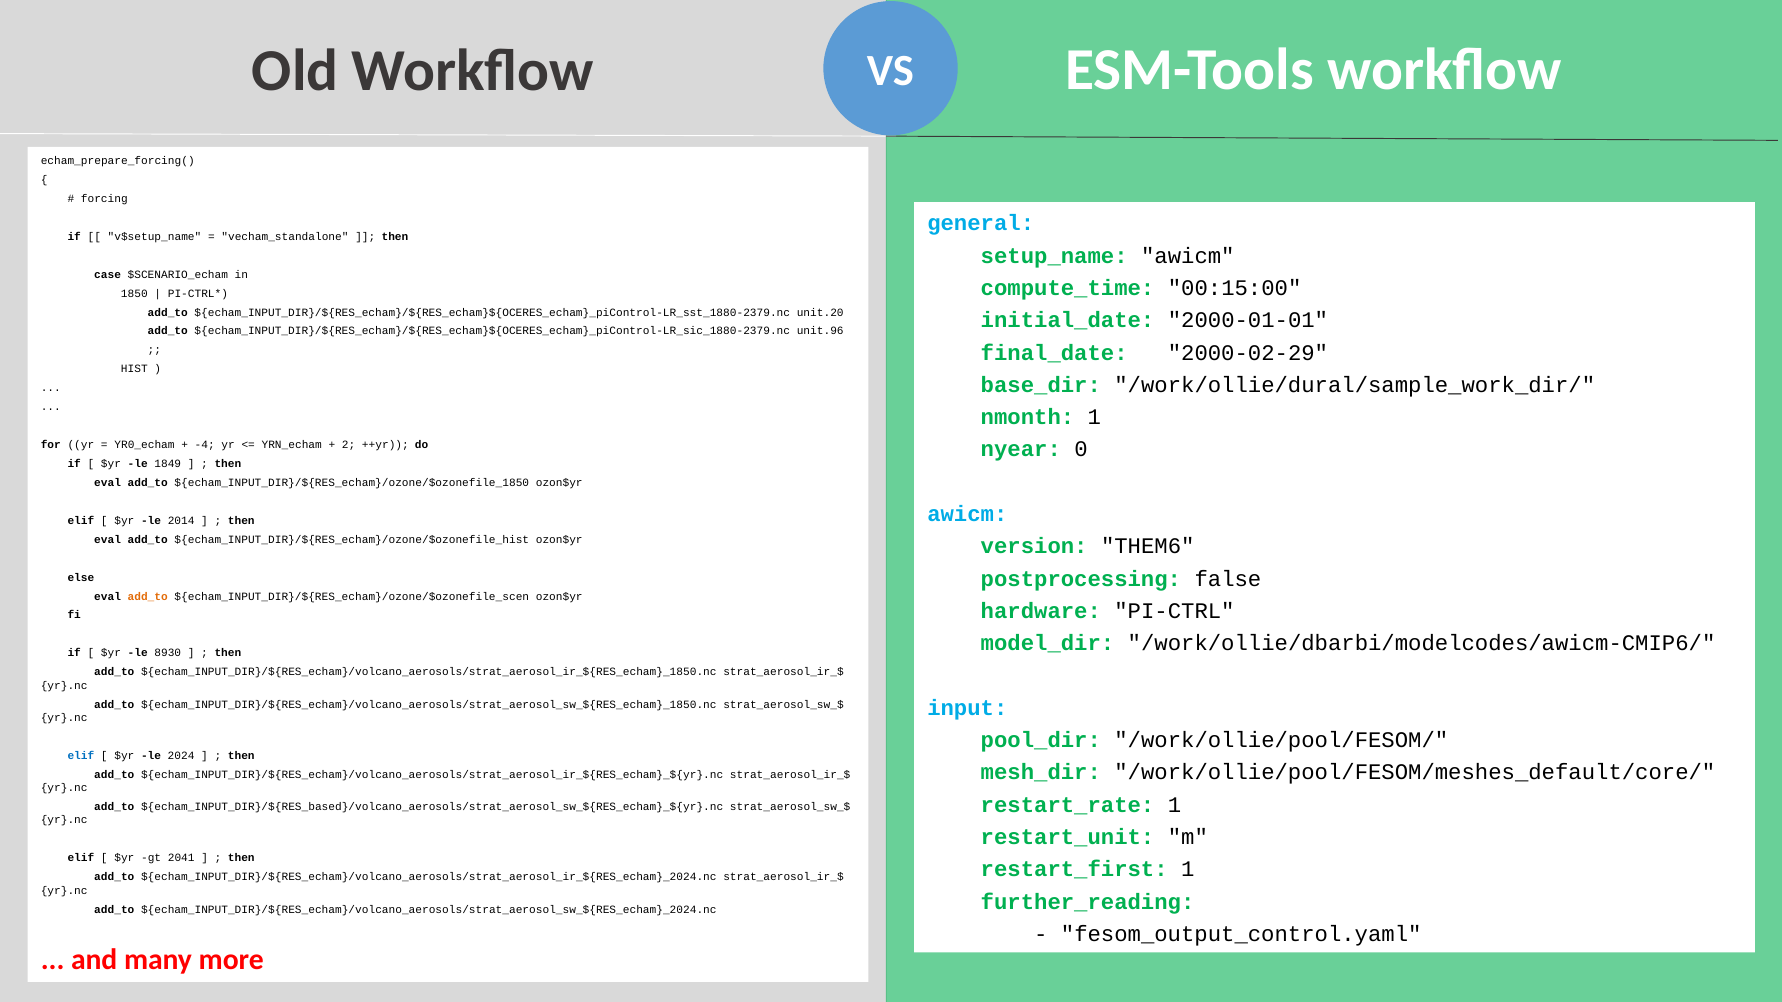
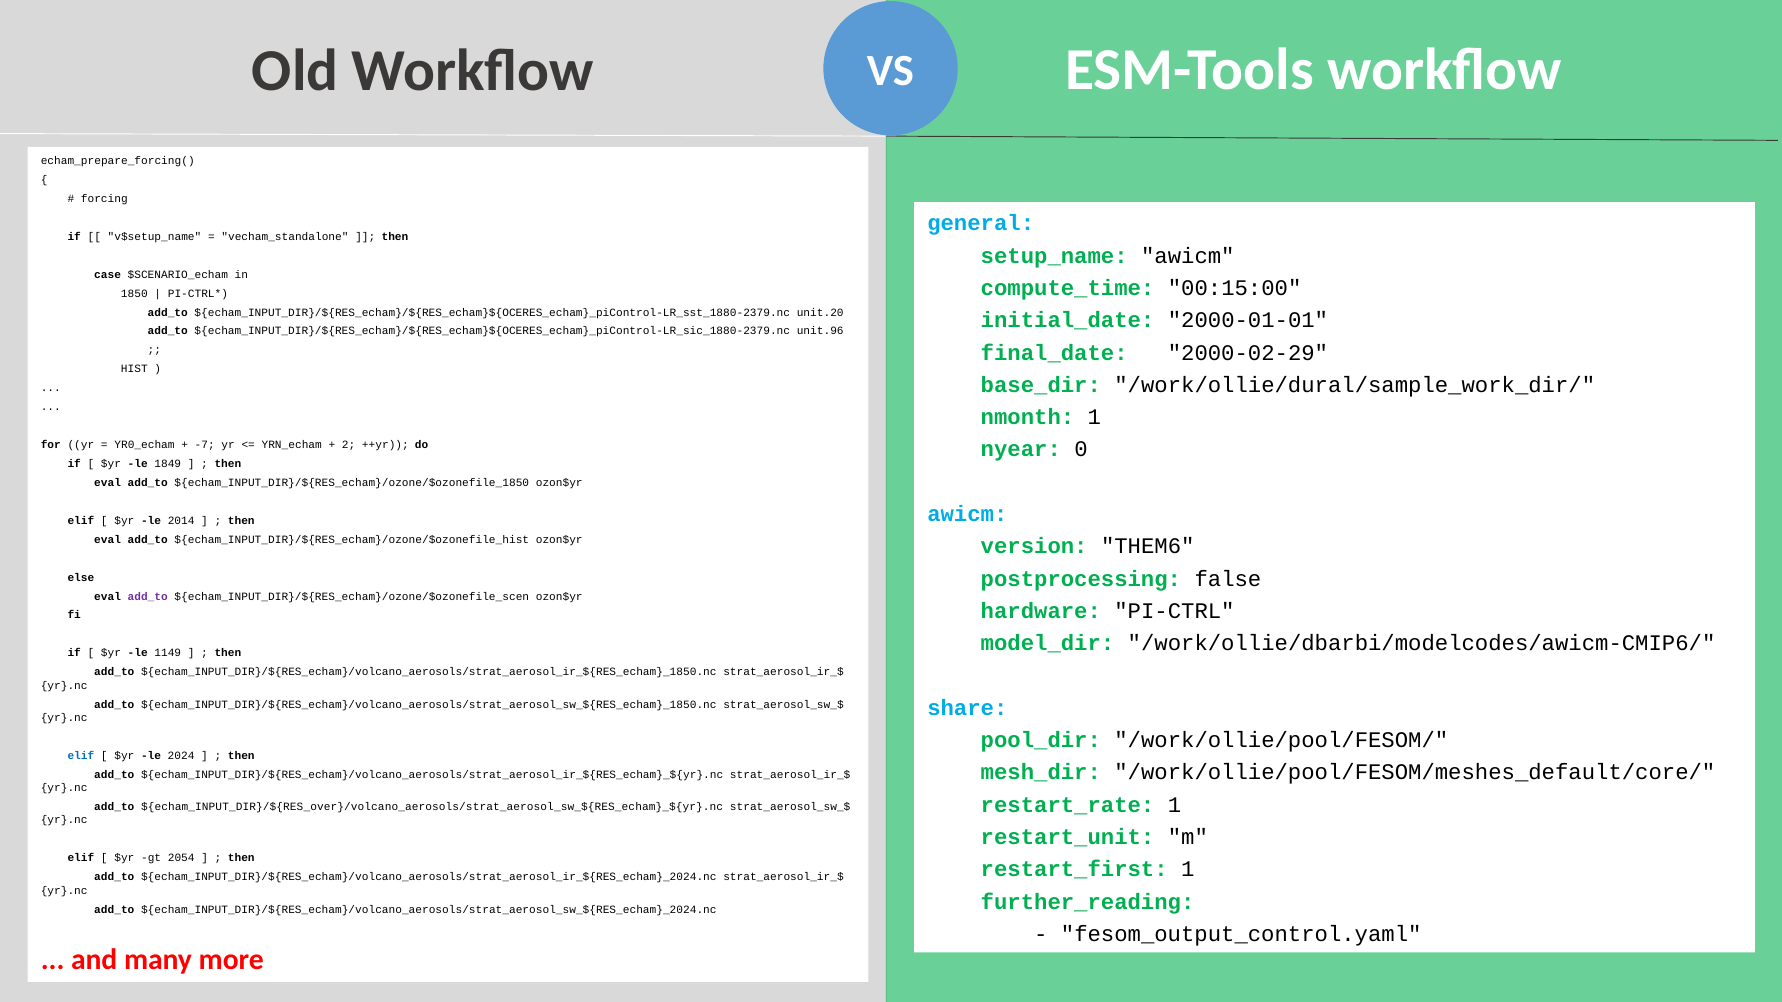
-4: -4 -> -7 (205, 445)
add_to colour: orange -> purple (148, 597)
8930: 8930 -> 1149 (168, 653)
input: input -> share (967, 708)
${echam_INPUT_DIR}/${RES_based}/volcano_aerosols/strat_aerosol_sw_${RES_echam}_${yr}.nc: ${echam_INPUT_DIR}/${RES_based}/volcano_aerosols/strat_aerosol_sw_${RES_echam}_${yr}.nc -> ${echam_INPUT_DIR}/${RES_over}/volcano_aerosols/strat_aerosol_sw_${RES_echam}_${yr}.nc (432, 807)
2041: 2041 -> 2054 (181, 858)
